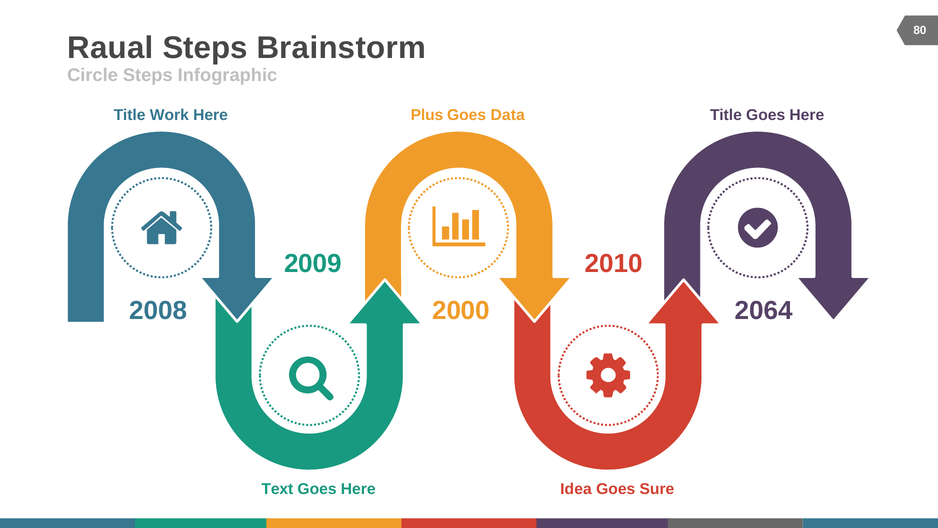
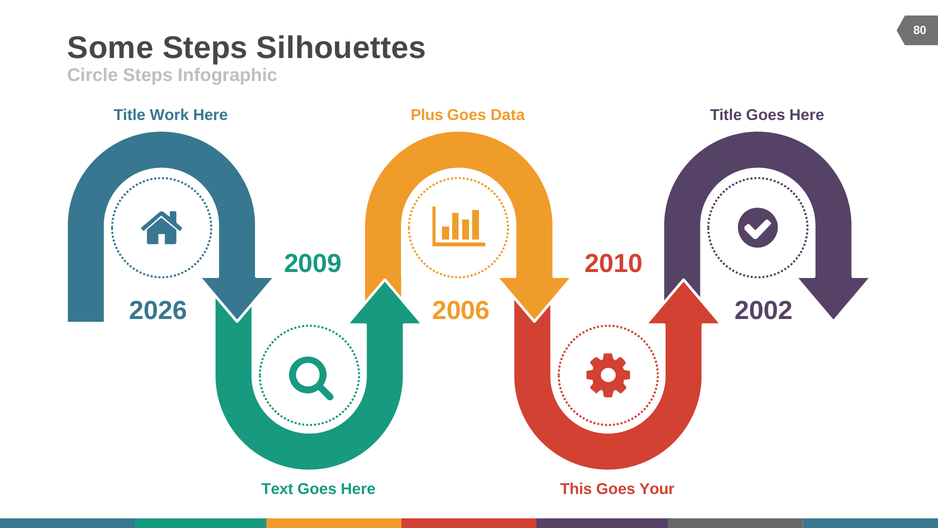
Raual: Raual -> Some (110, 48)
Brainstorm: Brainstorm -> Silhouettes (341, 48)
2008: 2008 -> 2026 (158, 310)
2000: 2000 -> 2006 (461, 310)
2064: 2064 -> 2002 (764, 310)
Idea: Idea -> This (576, 489)
Sure: Sure -> Your (657, 489)
